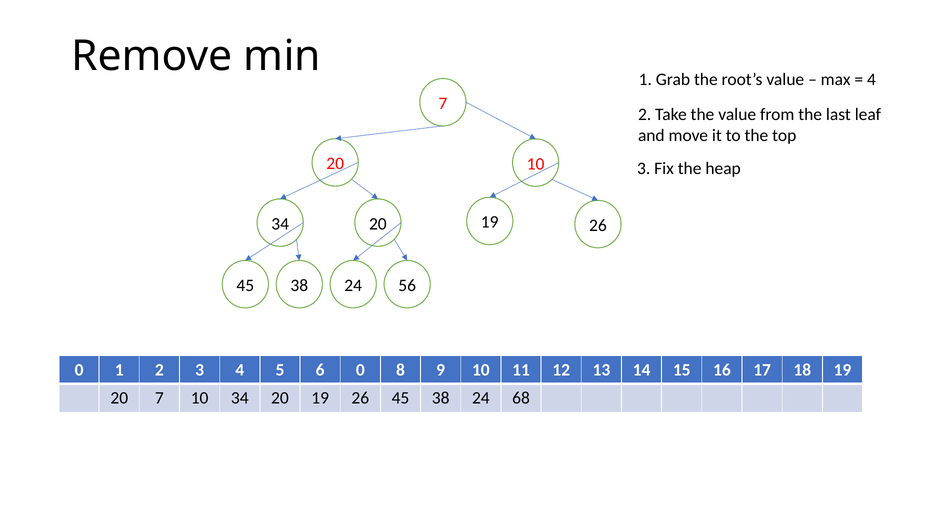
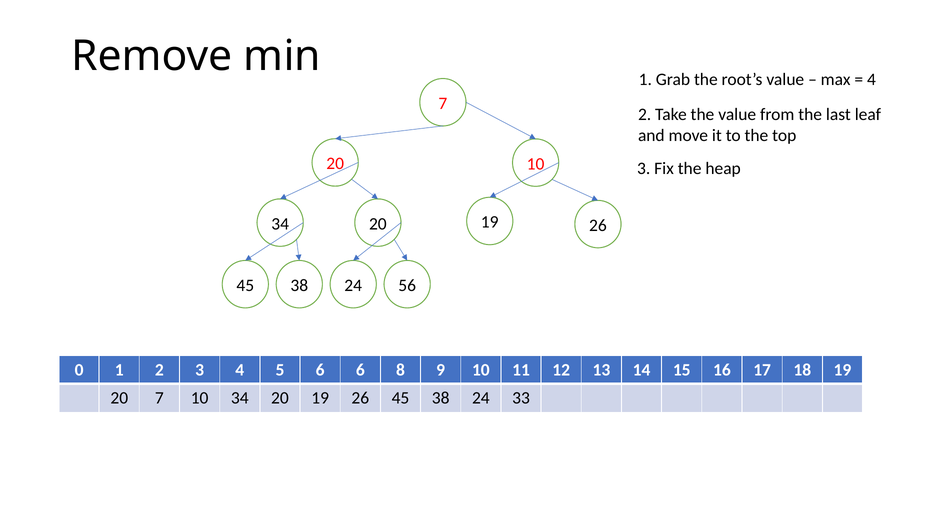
6 0: 0 -> 6 (360, 370)
68: 68 -> 33 (521, 398)
